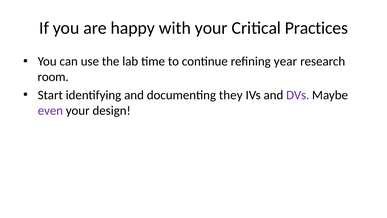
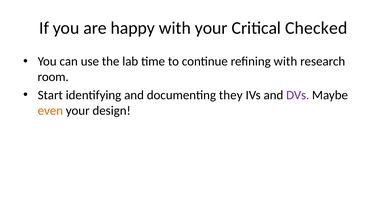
Practices: Practices -> Checked (316, 28)
refining year: year -> with (285, 61)
even colour: purple -> orange (50, 110)
